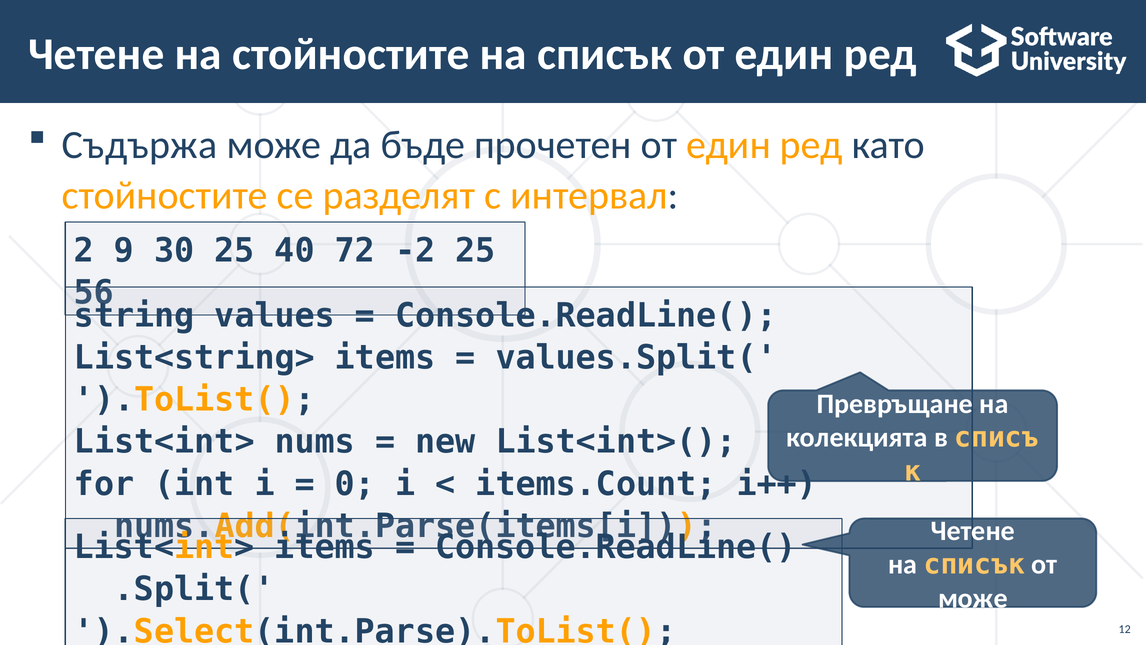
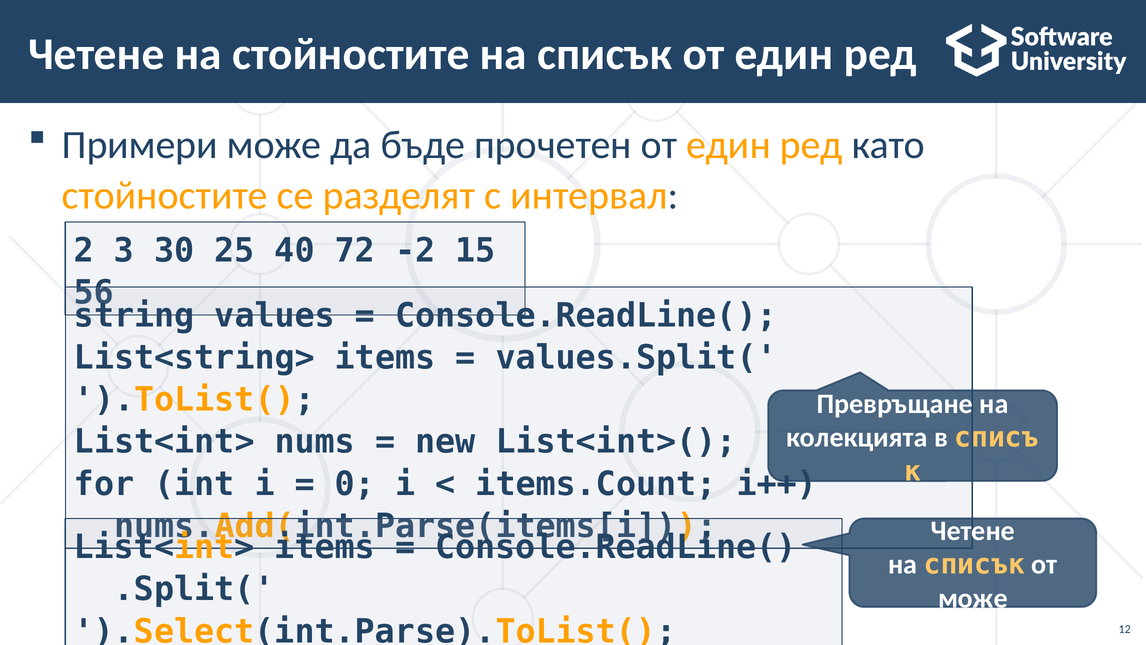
Съдържа: Съдържа -> Примери (140, 145)
9: 9 -> 3 (124, 251)
-2 25: 25 -> 15 (475, 251)
